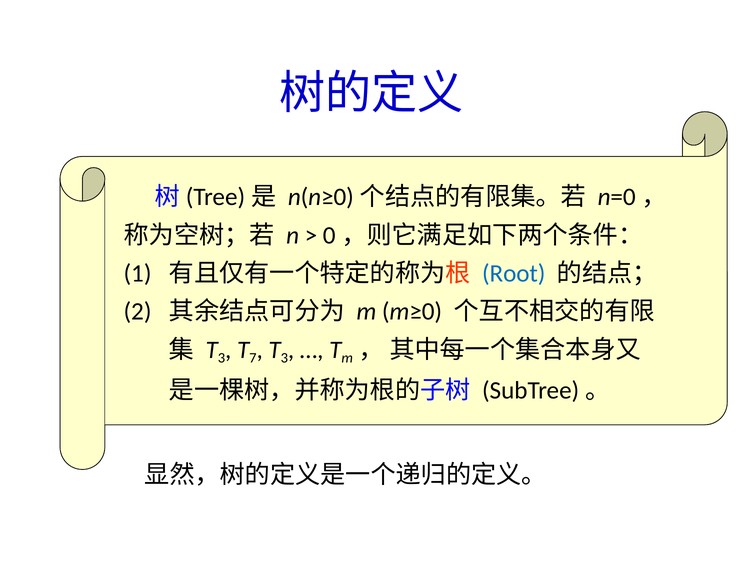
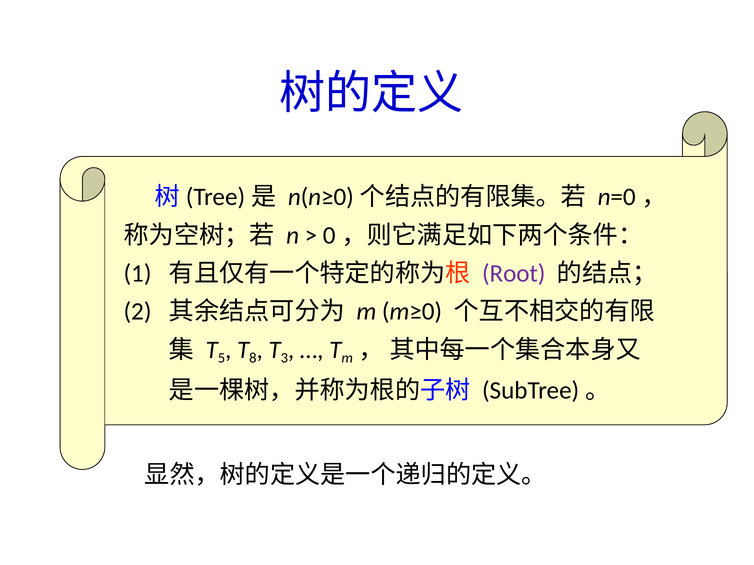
Root colour: blue -> purple (514, 274)
3: 3 -> 5 (221, 358)
7: 7 -> 8 (253, 358)
